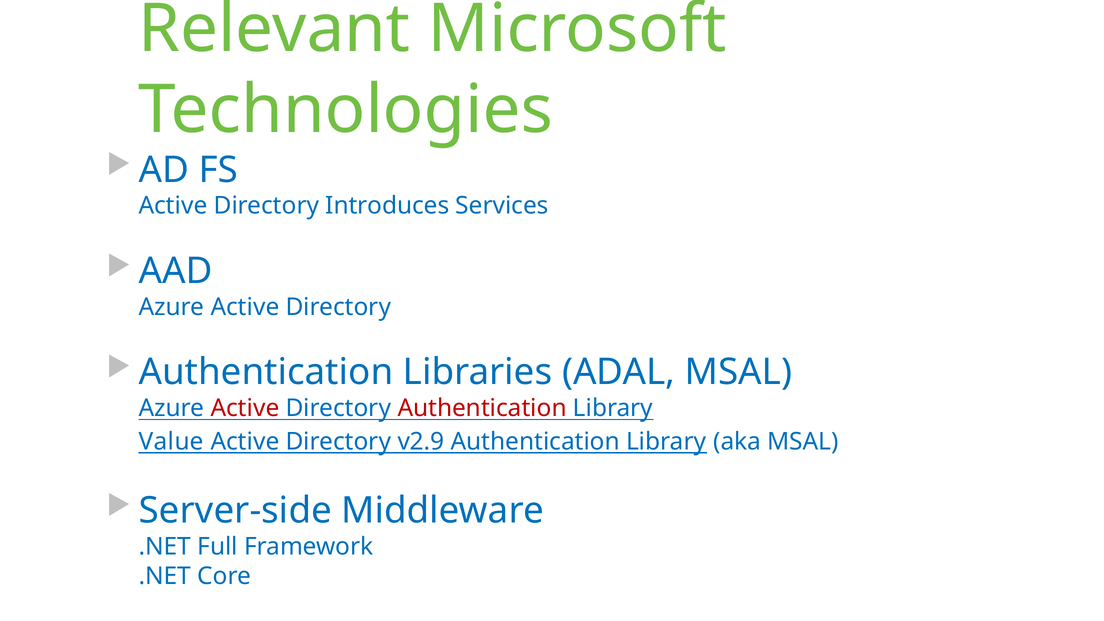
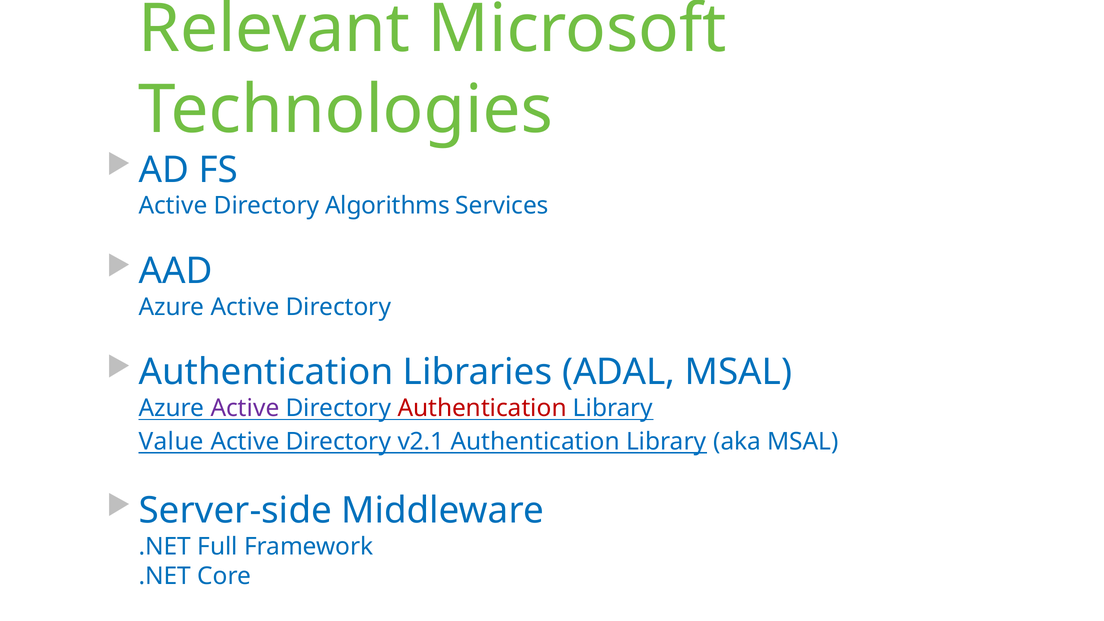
Introduces: Introduces -> Algorithms (387, 206)
Active colour: red -> purple (245, 408)
v2.9: v2.9 -> v2.1 (421, 442)
